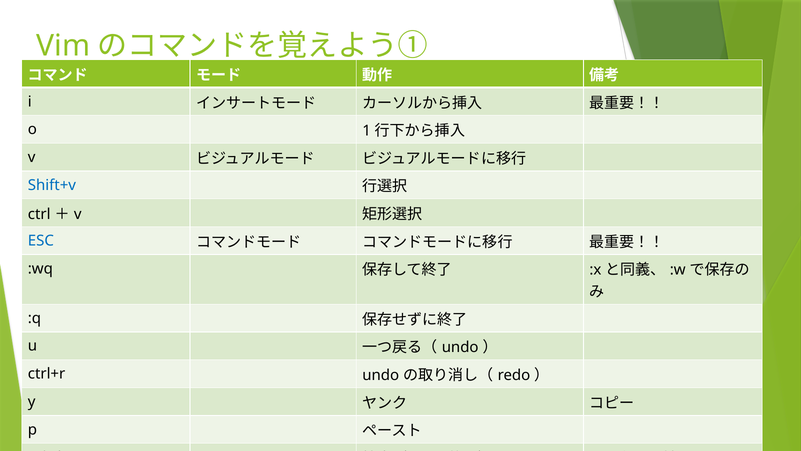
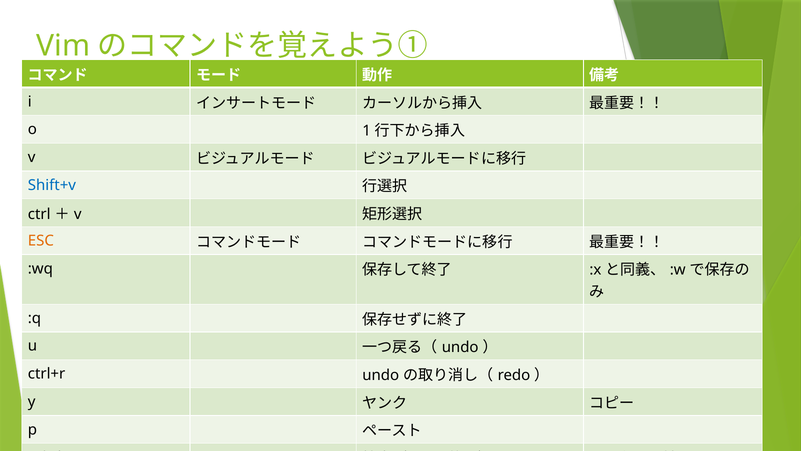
ESC colour: blue -> orange (41, 241)
